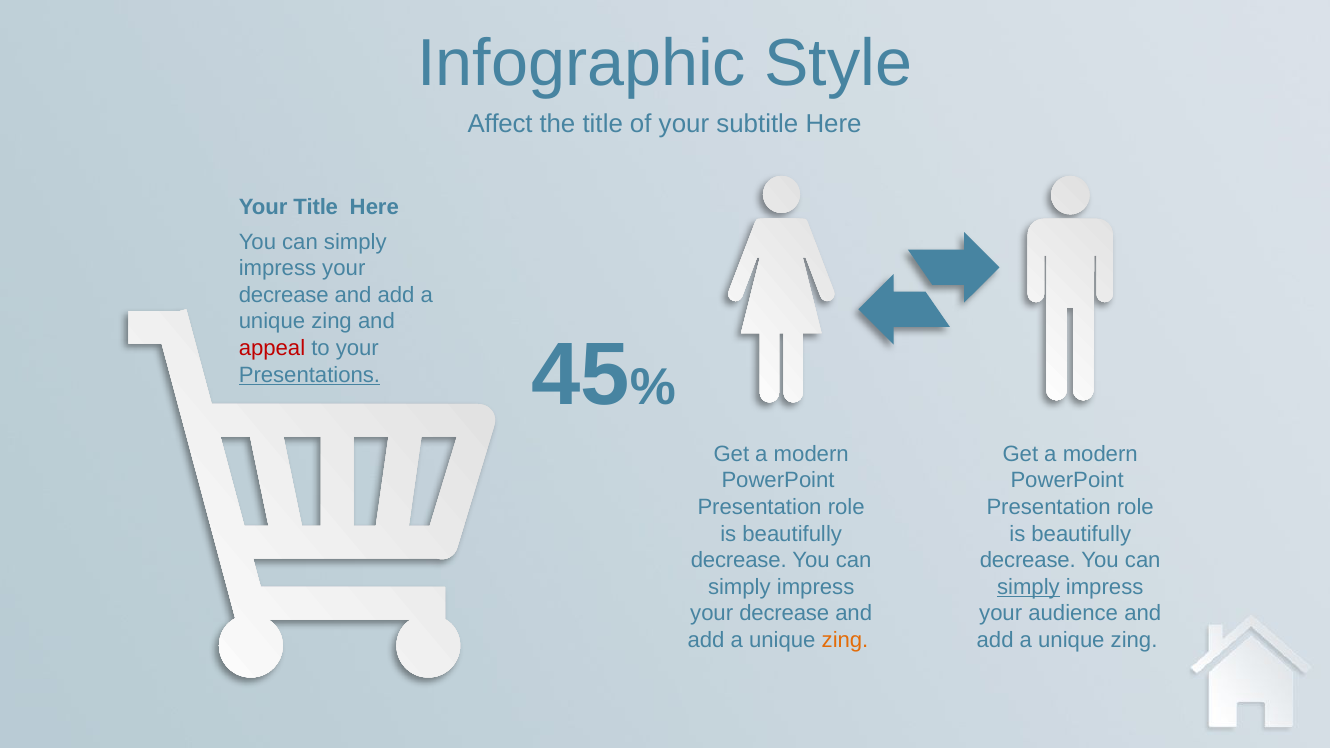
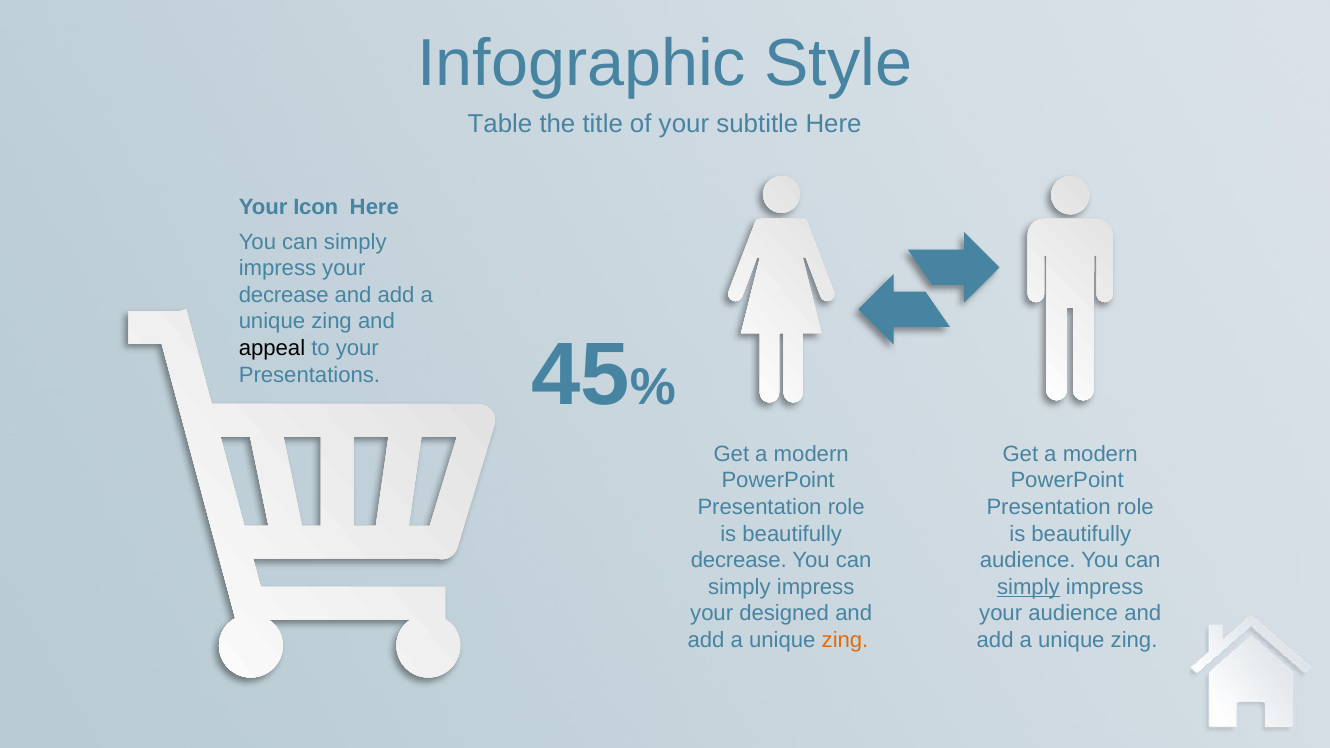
Affect: Affect -> Table (500, 124)
Your Title: Title -> Icon (316, 207)
appeal colour: red -> black (272, 348)
Presentations underline: present -> none (309, 375)
decrease: decrease -> audience (1028, 561)
decrease: decrease -> designed (784, 614)
